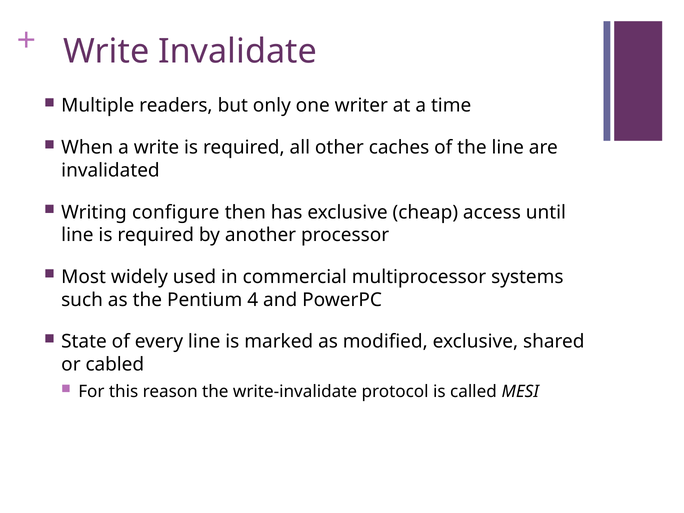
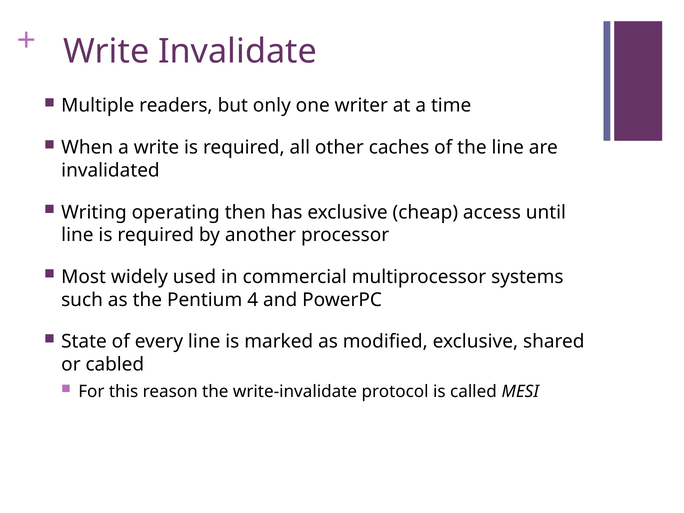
configure: configure -> operating (176, 212)
